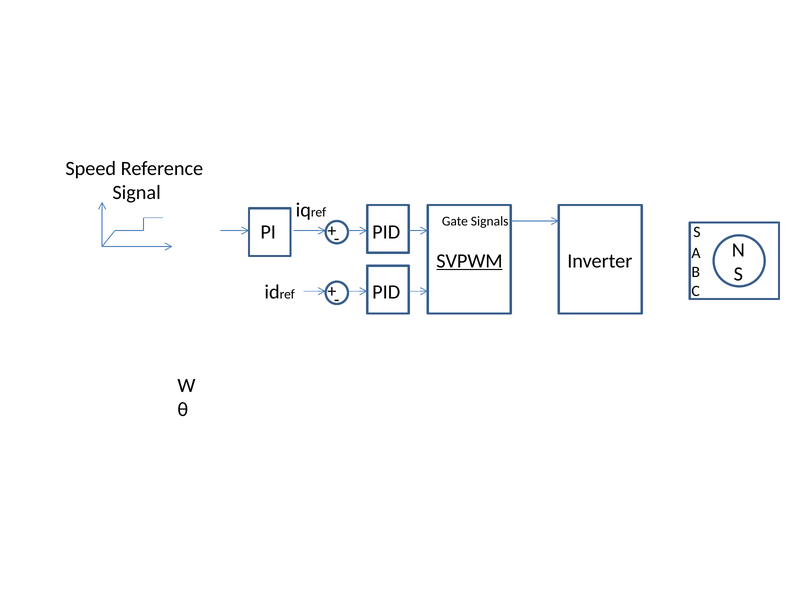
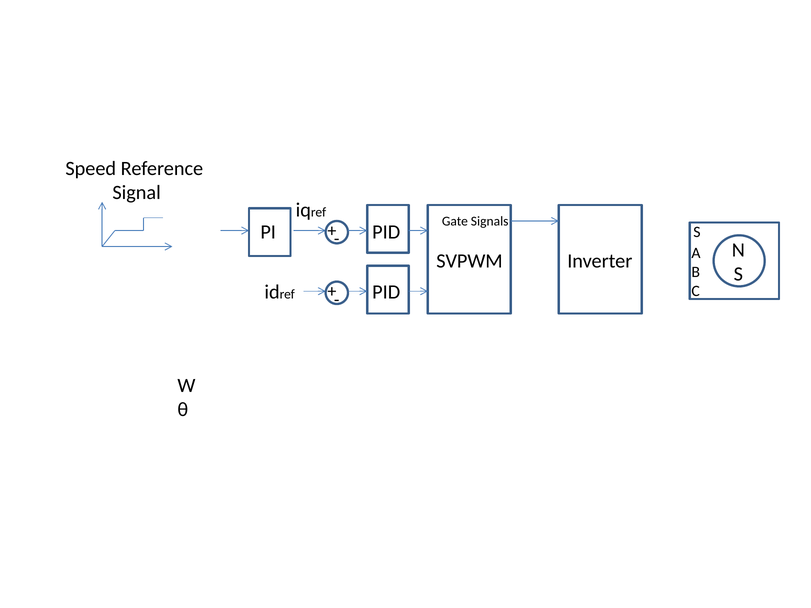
SVPWM underline: present -> none (469, 261)
